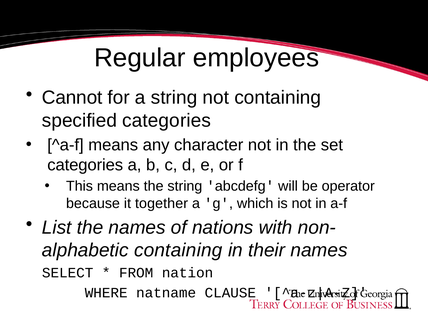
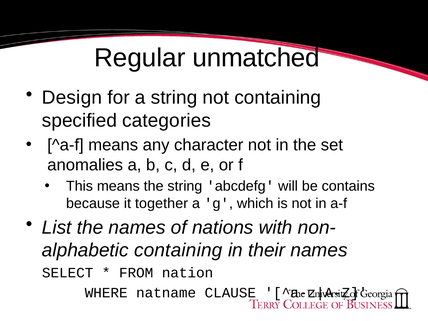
employees: employees -> unmatched (256, 58)
Cannot: Cannot -> Design (72, 98)
categories: categories -> anomalies (85, 165)
operator: operator -> contains (348, 186)
